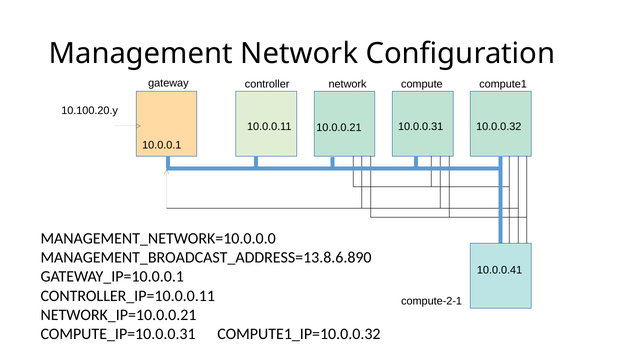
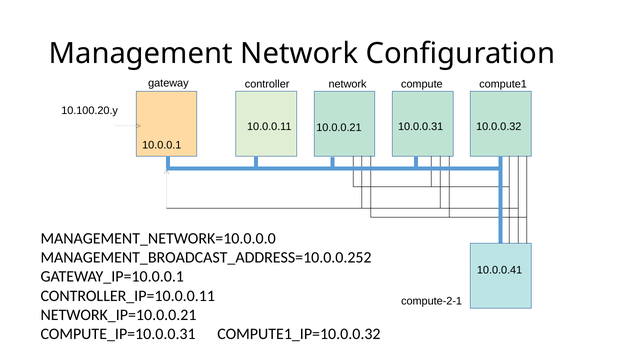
MANAGEMENT_BROADCAST_ADDRESS=13.8.6.890: MANAGEMENT_BROADCAST_ADDRESS=13.8.6.890 -> MANAGEMENT_BROADCAST_ADDRESS=10.0.0.252 (206, 257)
